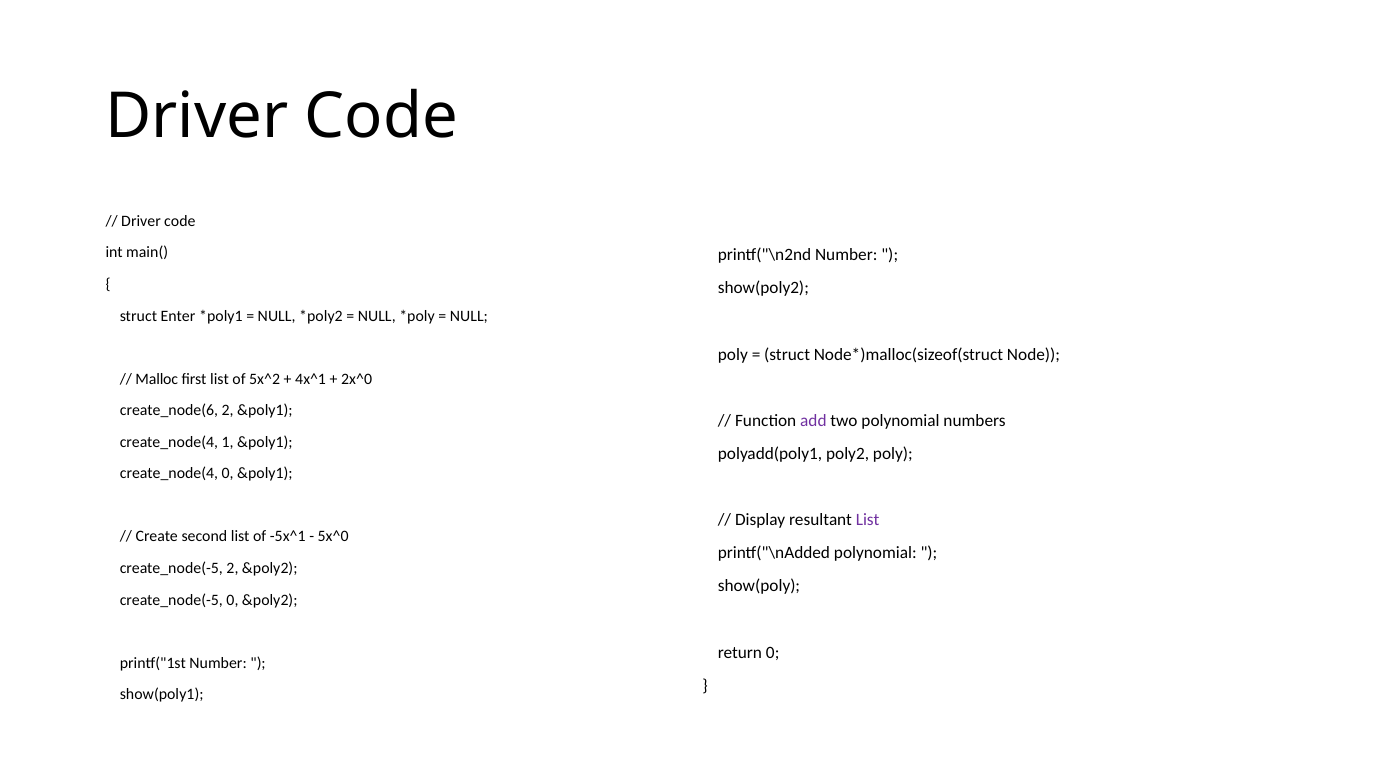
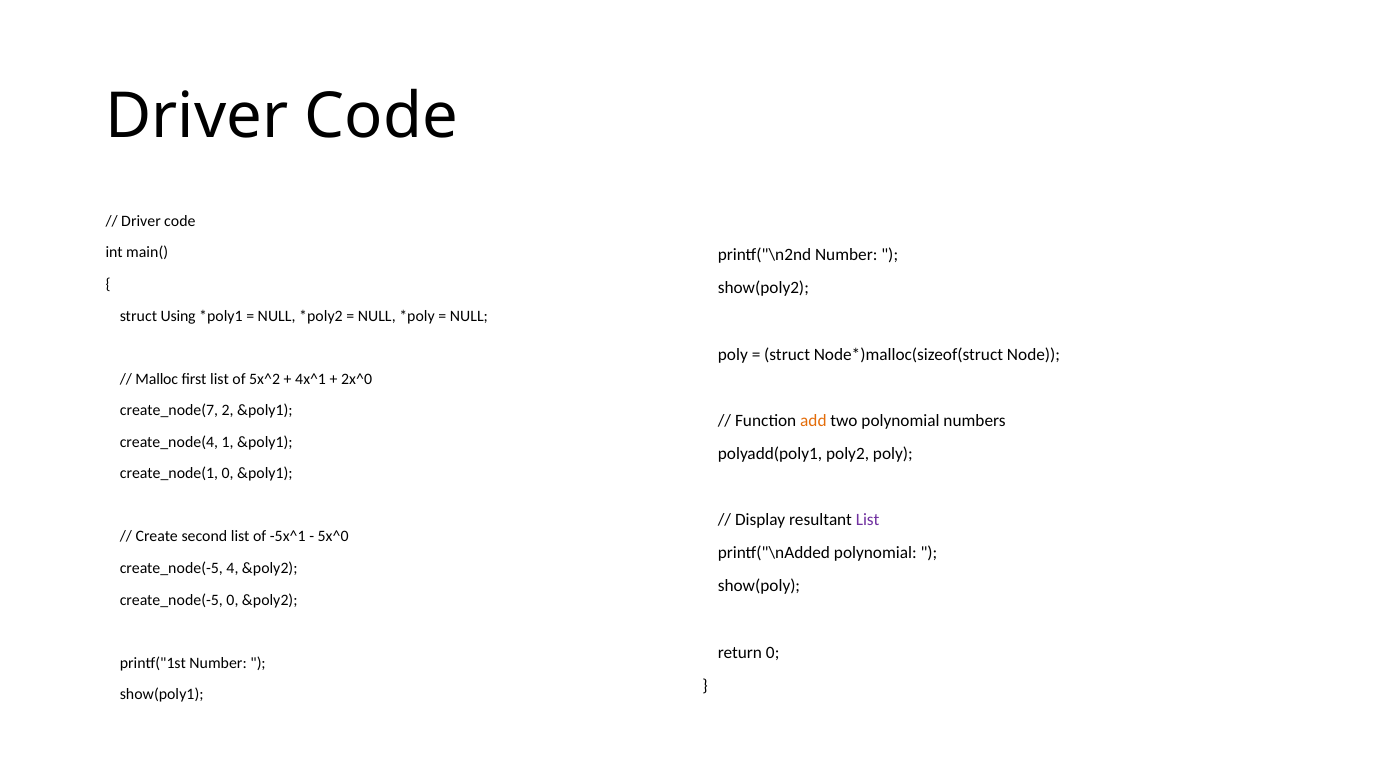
Enter: Enter -> Using (178, 316)
create_node(6: create_node(6 -> create_node(7 (169, 410)
add colour: purple -> orange (813, 420)
create_node(4: create_node(4 -> create_node(1 (169, 473)
create_node(-5 2: 2 -> 4 (232, 568)
